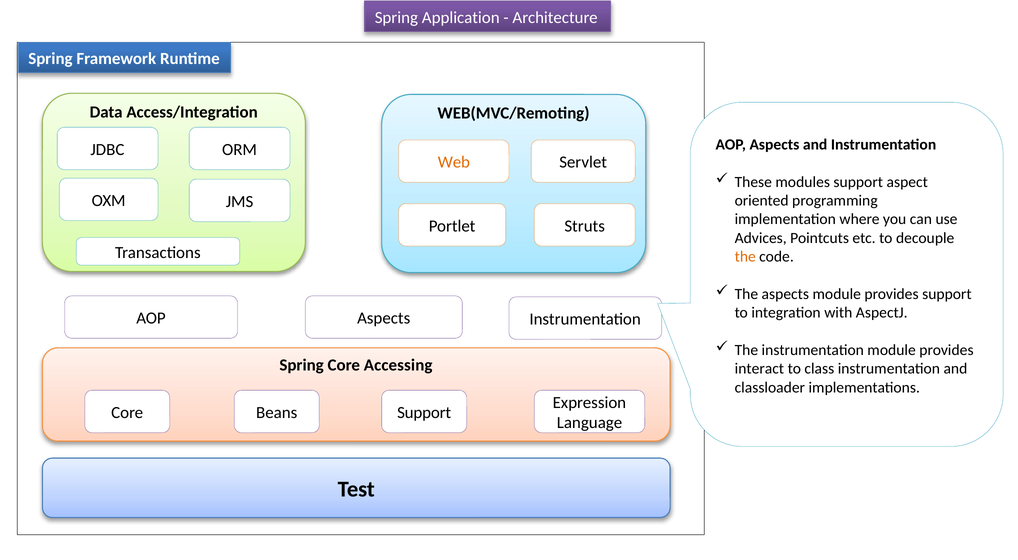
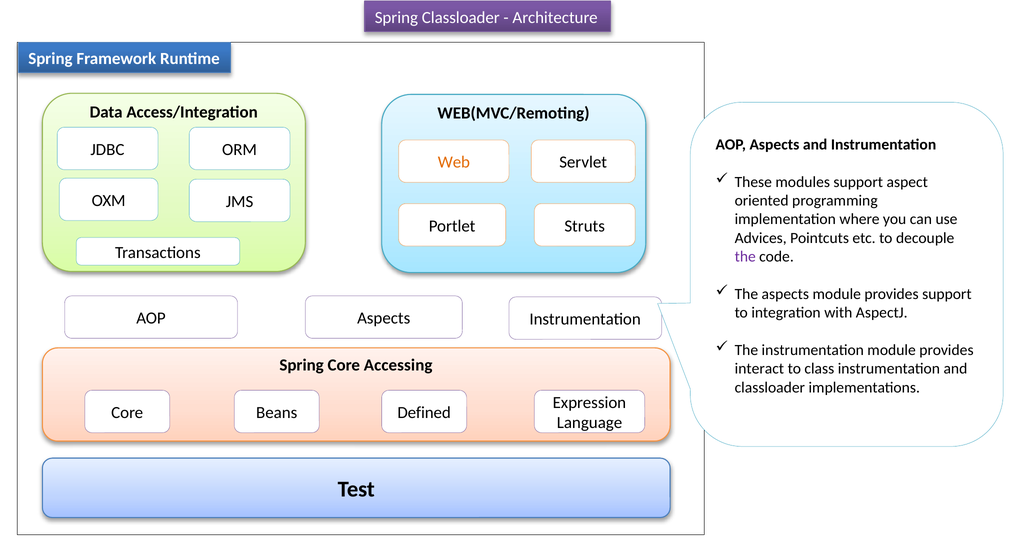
Spring Application: Application -> Classloader (461, 17)
the colour: orange -> purple (745, 257)
Beans Support: Support -> Defined (424, 413)
